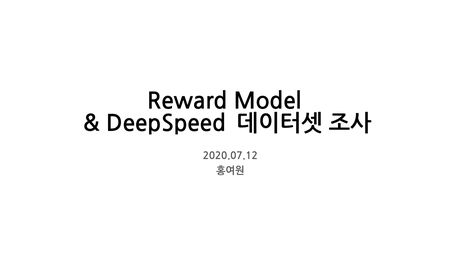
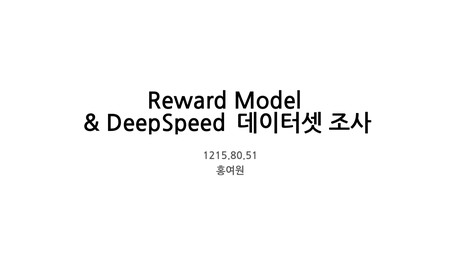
2020.07.12: 2020.07.12 -> 1215.80.51 (230, 156)
